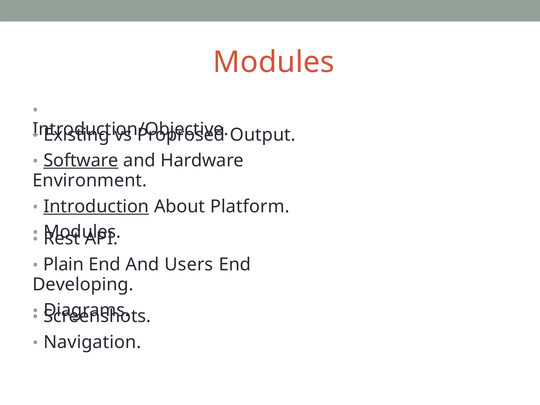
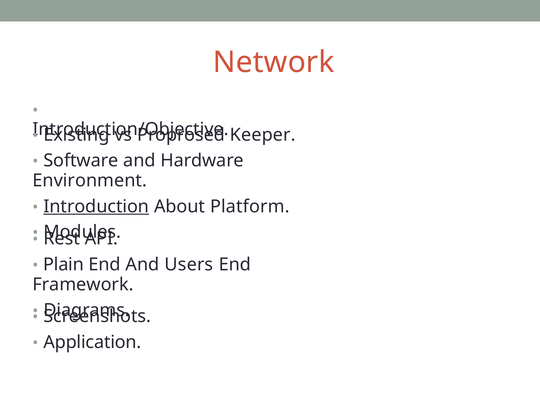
Modules: Modules -> Network (274, 62)
Output: Output -> Keeper (263, 135)
Software underline: present -> none (81, 160)
Developing: Developing -> Framework (83, 285)
Navigation: Navigation -> Application (92, 342)
